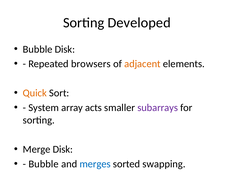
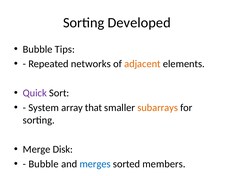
Bubble Disk: Disk -> Tips (65, 49)
browsers: browsers -> networks (91, 64)
Quick colour: orange -> purple (35, 93)
acts: acts -> that (94, 107)
subarrays colour: purple -> orange (158, 107)
swapping: swapping -> members (164, 164)
